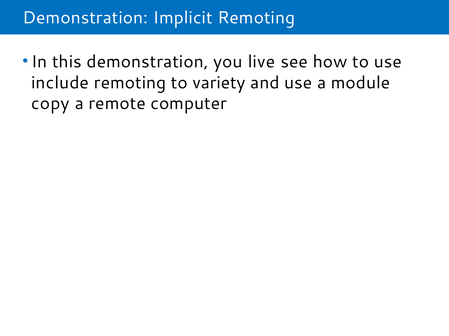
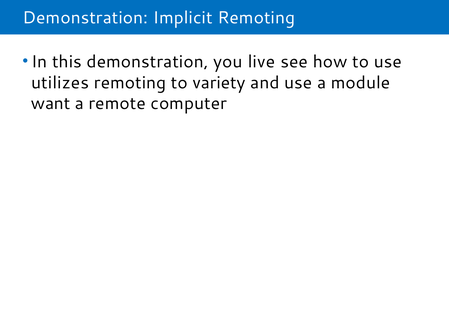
include: include -> utilizes (60, 83)
copy: copy -> want (51, 104)
